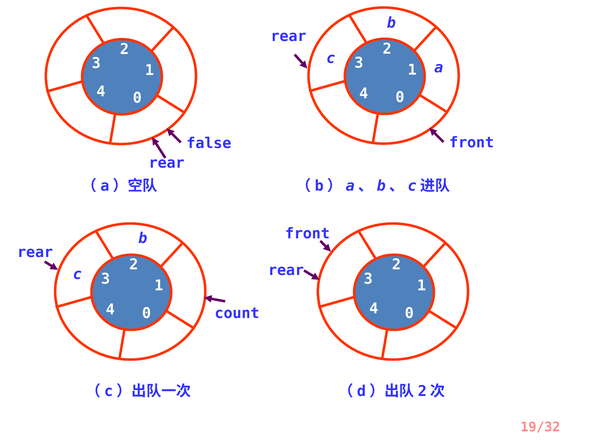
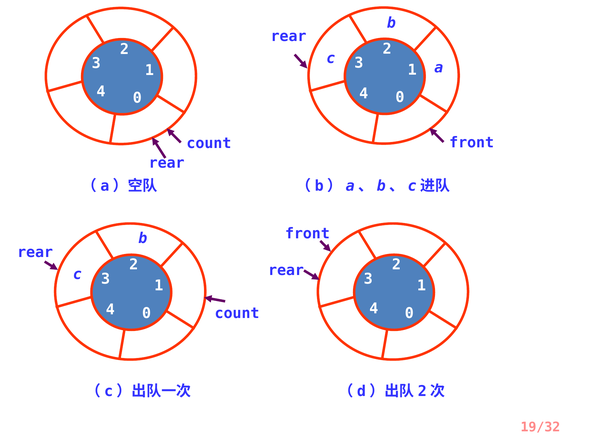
false: false -> count (209, 143)
